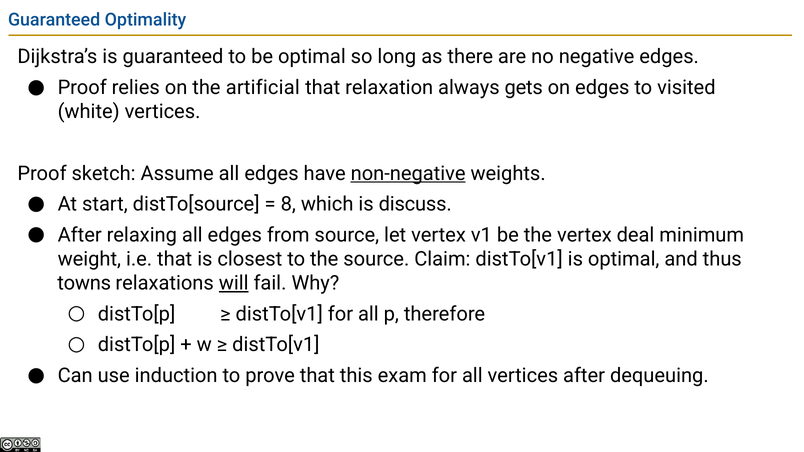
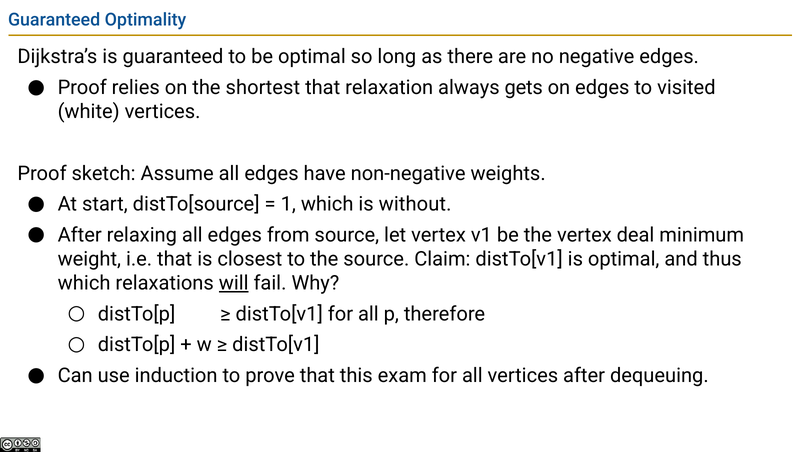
artificial: artificial -> shortest (263, 88)
non-negative underline: present -> none (408, 173)
8: 8 -> 1 (288, 204)
discuss: discuss -> without (415, 204)
towns: towns -> which (84, 283)
